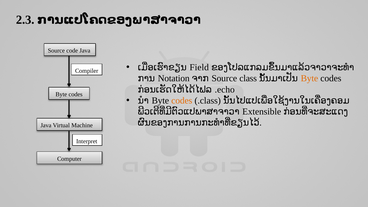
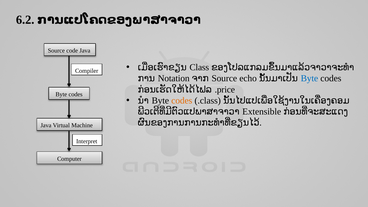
2.3: 2.3 -> 6.2 (25, 20)
Field: Field -> Class (199, 67)
class: class -> echo (248, 78)
Byte colour: orange -> blue (309, 78)
.echo: .echo -> .price (225, 89)
